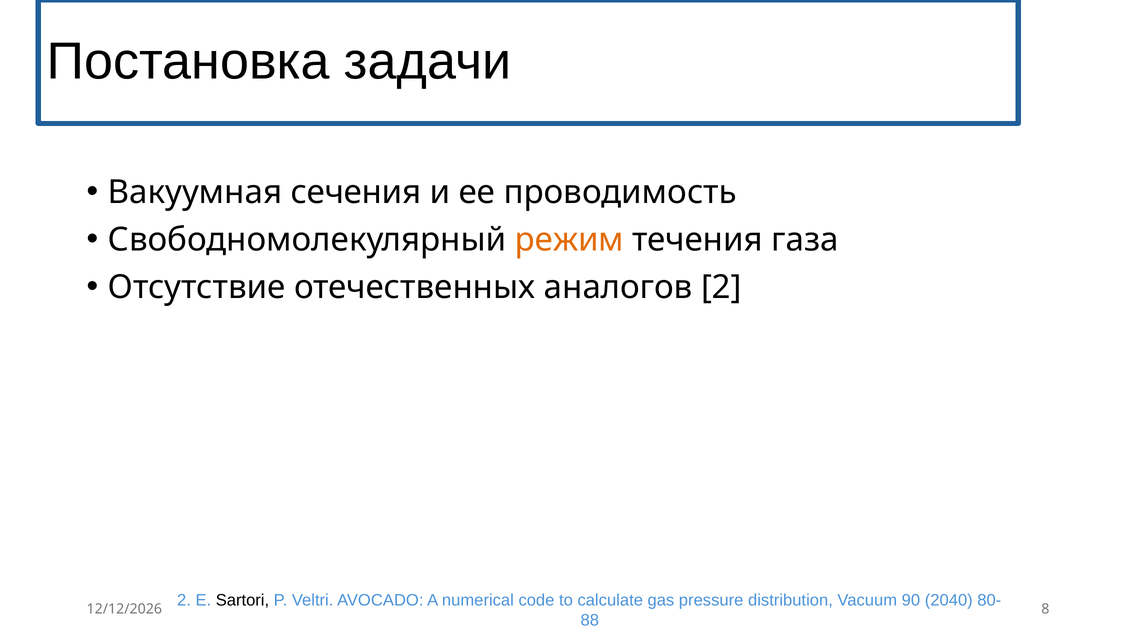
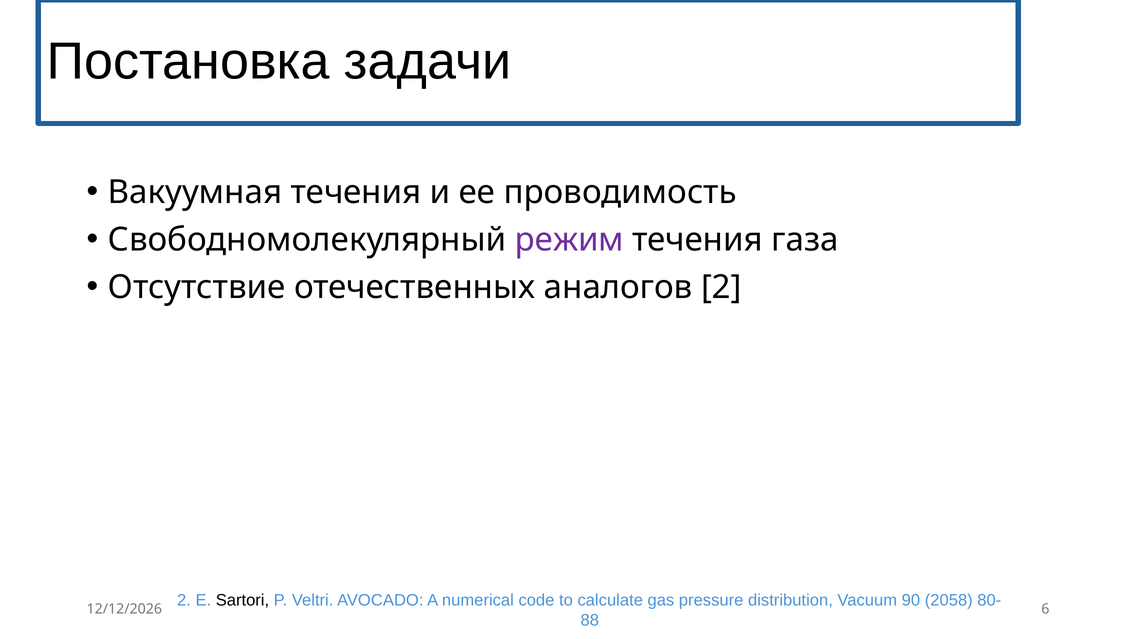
Вакуумная сечения: сечения -> течения (356, 192)
режим colour: orange -> purple (569, 240)
2040: 2040 -> 2058 (949, 600)
8: 8 -> 6 (1045, 609)
